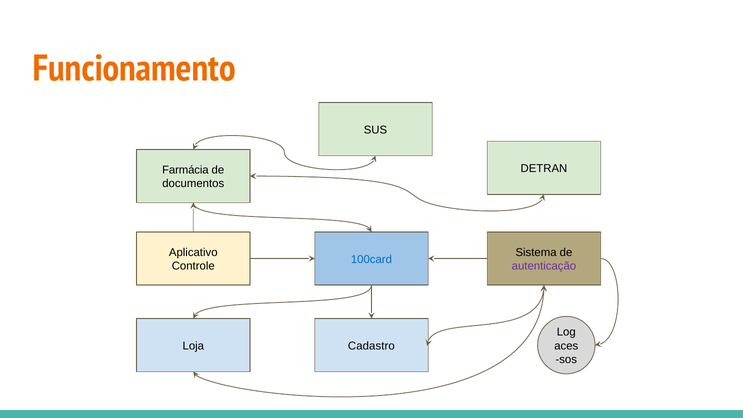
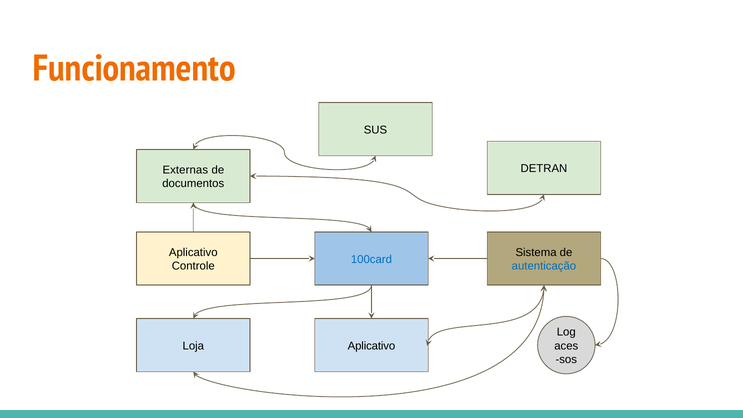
Farmácia: Farmácia -> Externas (185, 170)
autenticação colour: purple -> blue (544, 266)
Cadastro: Cadastro -> Aplicativo (371, 346)
